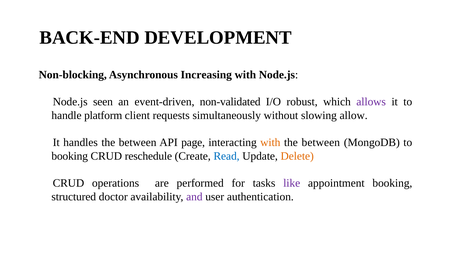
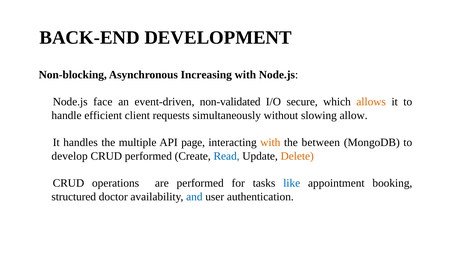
seen: seen -> face (103, 102)
robust: robust -> secure (302, 102)
allows colour: purple -> orange (371, 102)
platform: platform -> efficient (103, 116)
handles the between: between -> multiple (138, 143)
booking: booking -> develop (70, 156)
CRUD reschedule: reschedule -> performed (148, 156)
like colour: purple -> blue (292, 183)
and colour: purple -> blue (194, 197)
